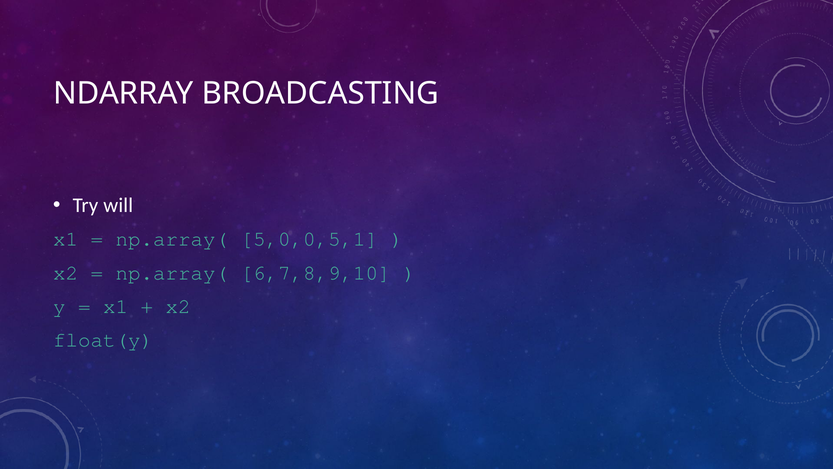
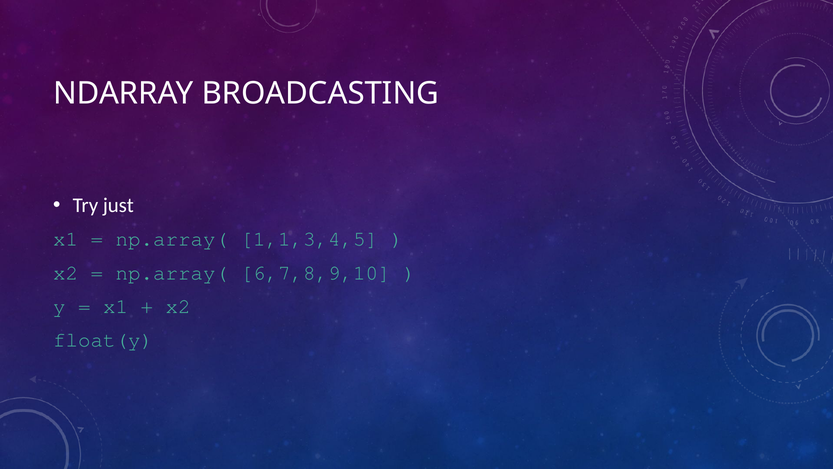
will: will -> just (118, 205)
5,0,0,5,1: 5,0,0,5,1 -> 1,1,3,4,5 (309, 239)
